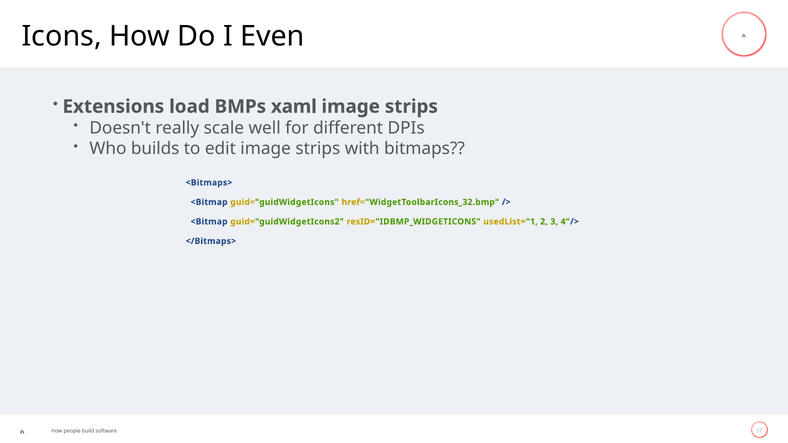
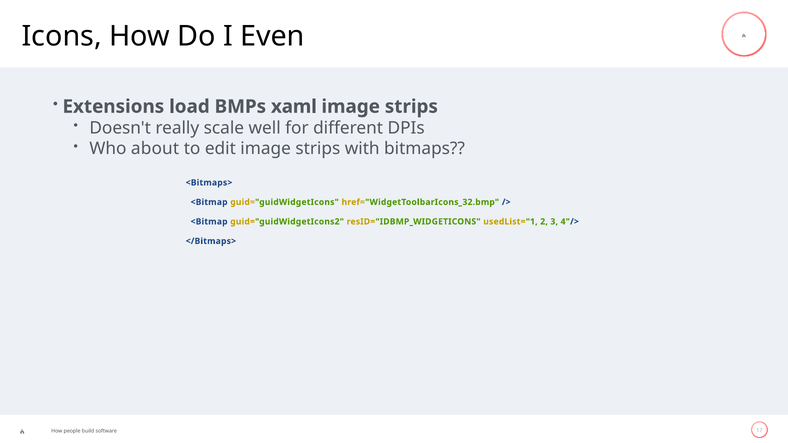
builds: builds -> about (155, 149)
